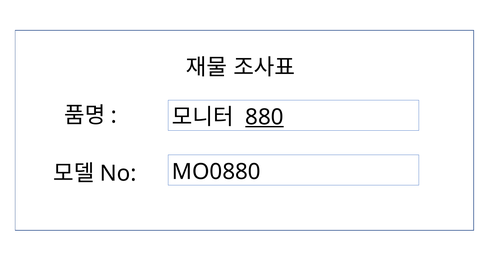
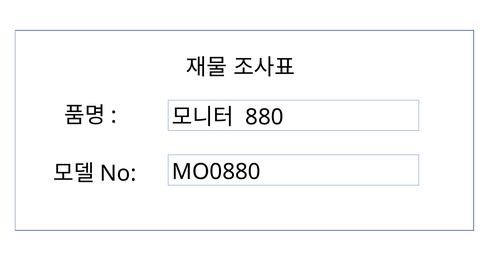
880 underline: present -> none (264, 117)
